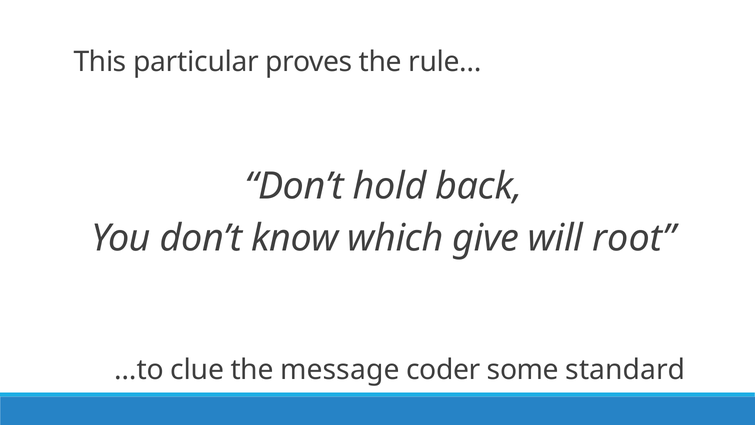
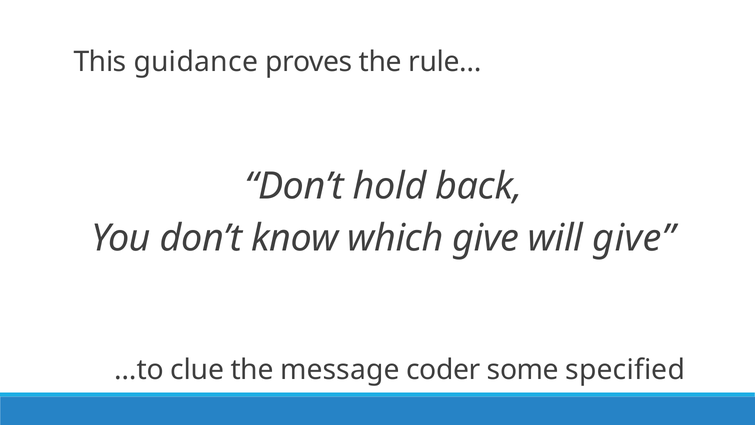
particular: particular -> guidance (196, 62)
will root: root -> give (634, 238)
standard: standard -> specified (625, 370)
